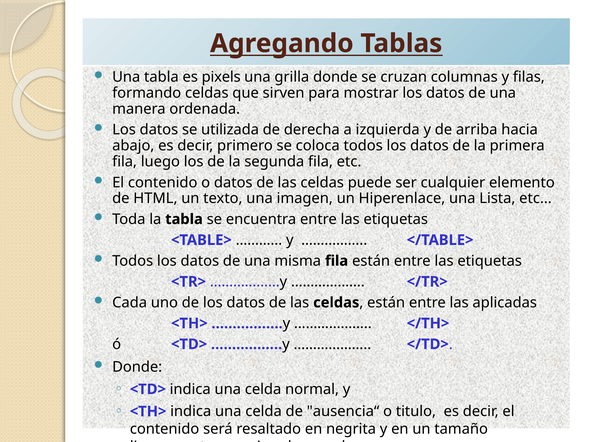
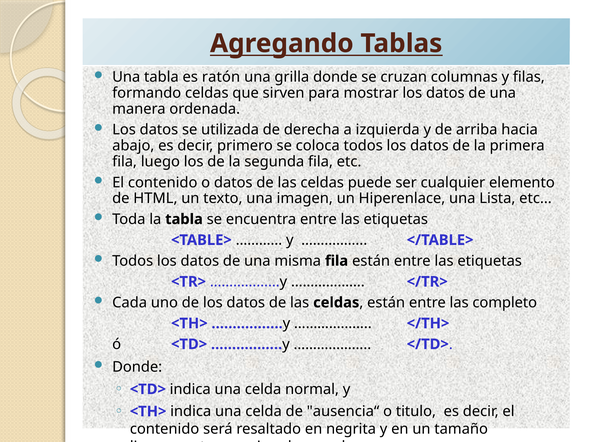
pixels: pixels -> ratón (221, 77)
aplicadas: aplicadas -> completo (505, 302)
